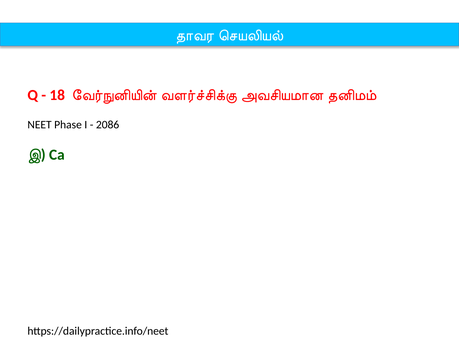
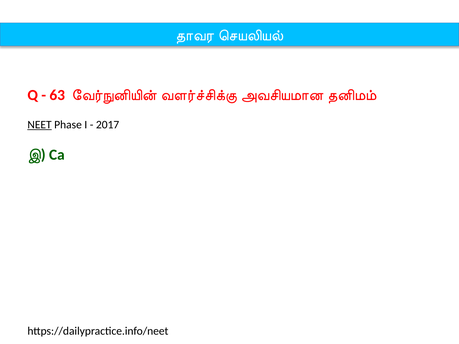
18: 18 -> 63 (57, 95)
NEET underline: none -> present (40, 125)
2086: 2086 -> 2017 (108, 125)
